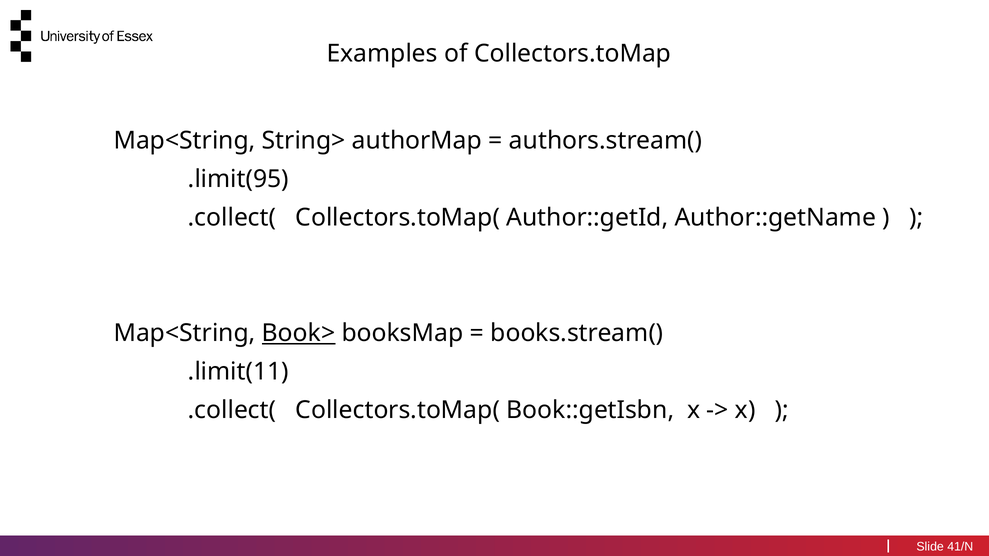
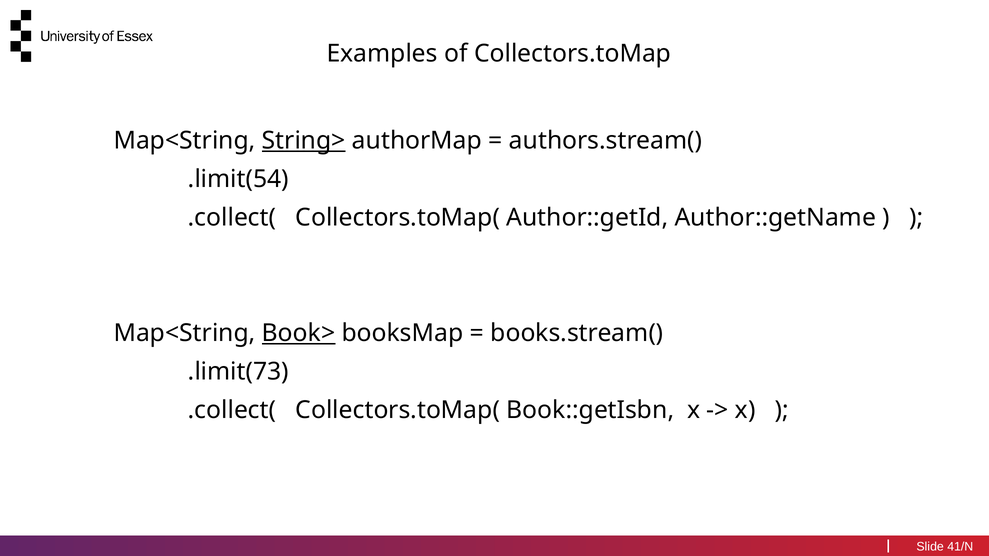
String> underline: none -> present (304, 141)
.limit(95: .limit(95 -> .limit(54 (238, 179)
.limit(11: .limit(11 -> .limit(73 (238, 372)
